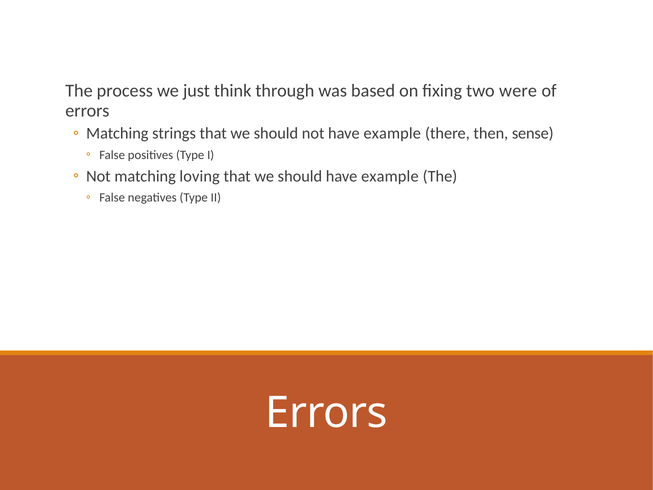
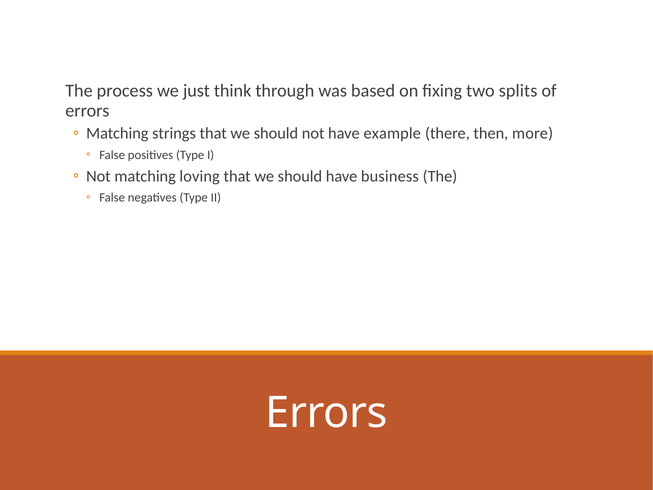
were: were -> splits (518, 91)
sense: sense -> more (533, 133)
should have example: example -> business (390, 176)
